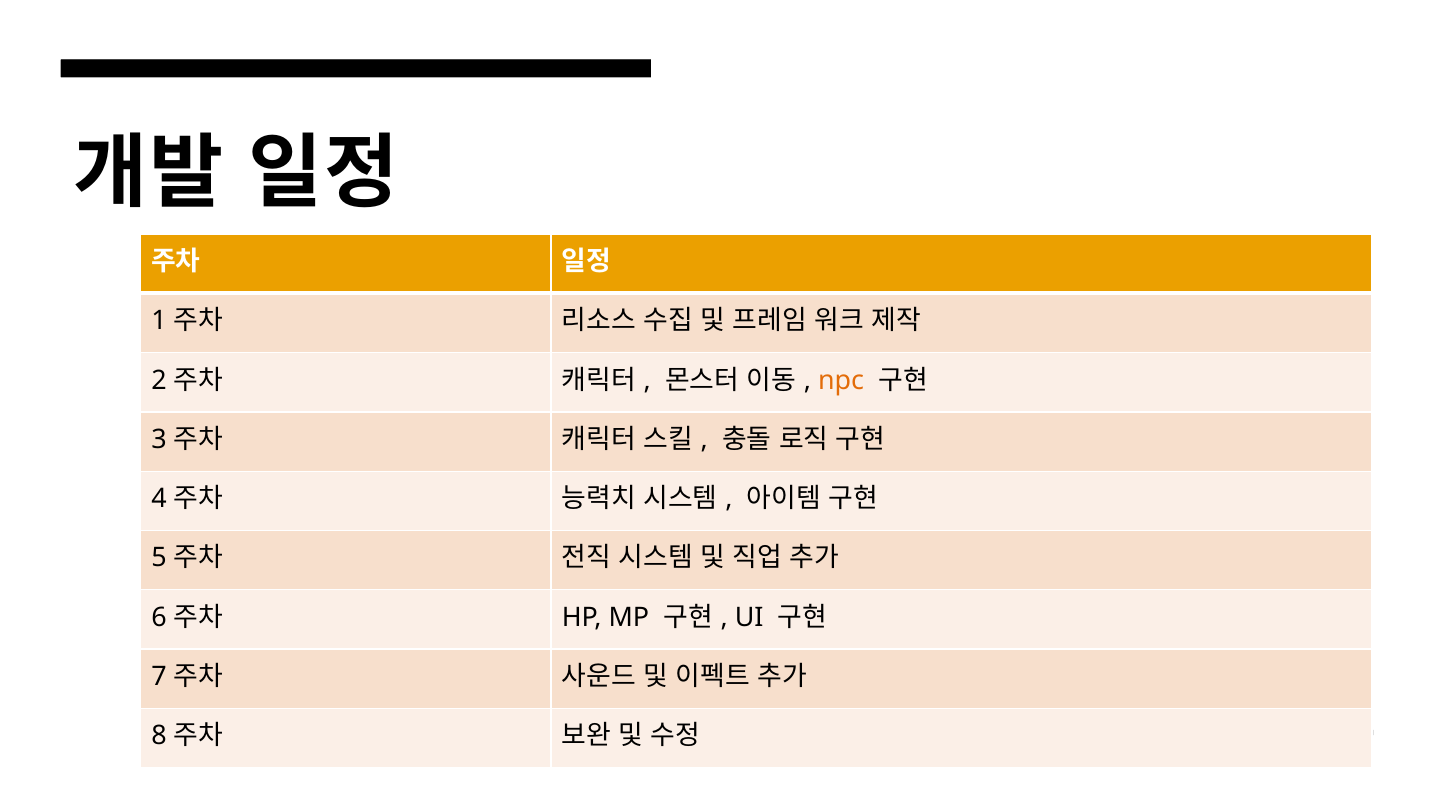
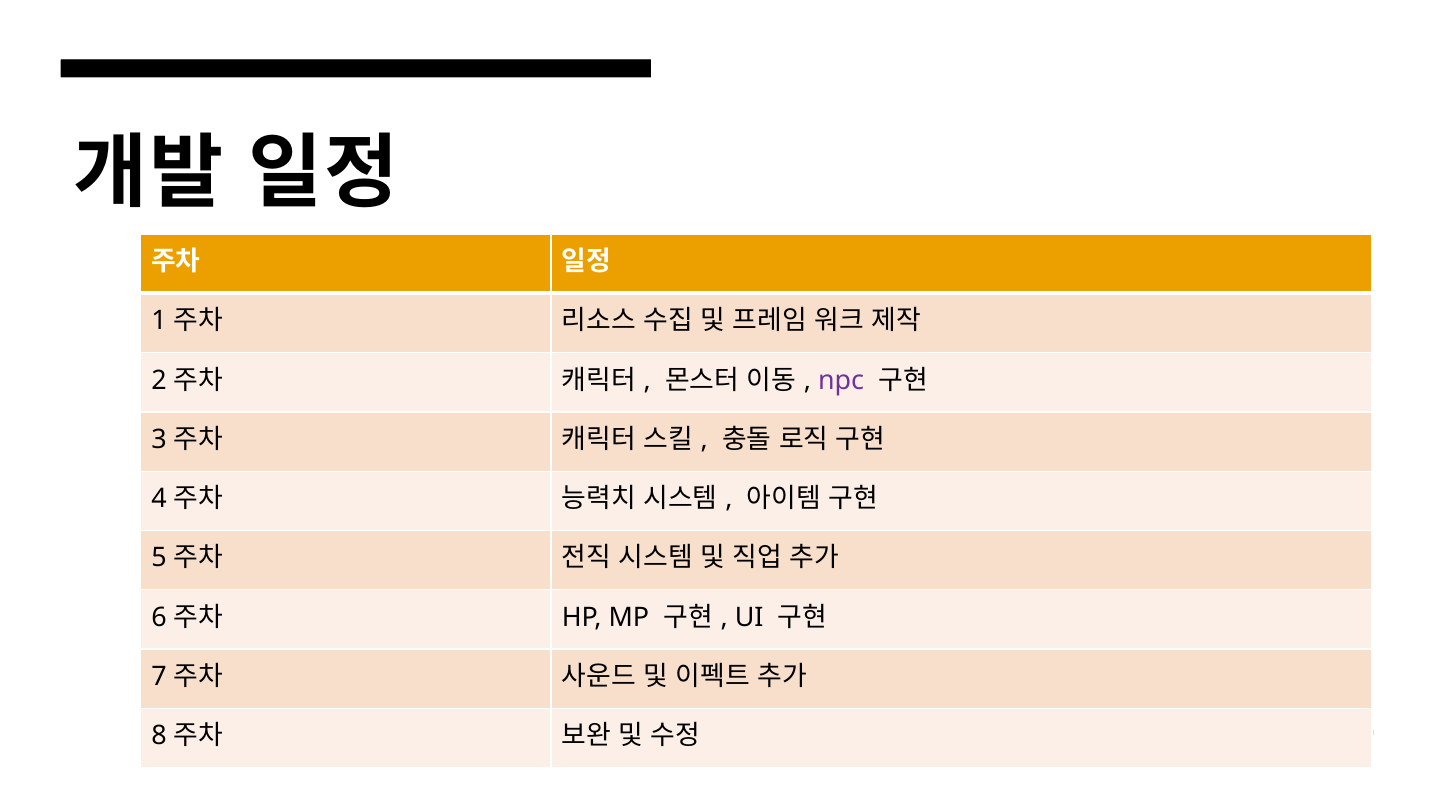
npc colour: orange -> purple (841, 380)
